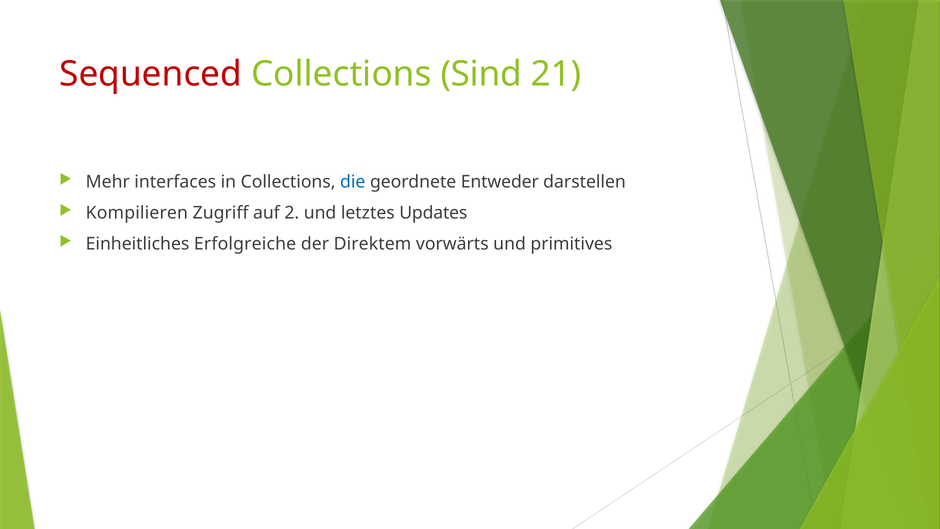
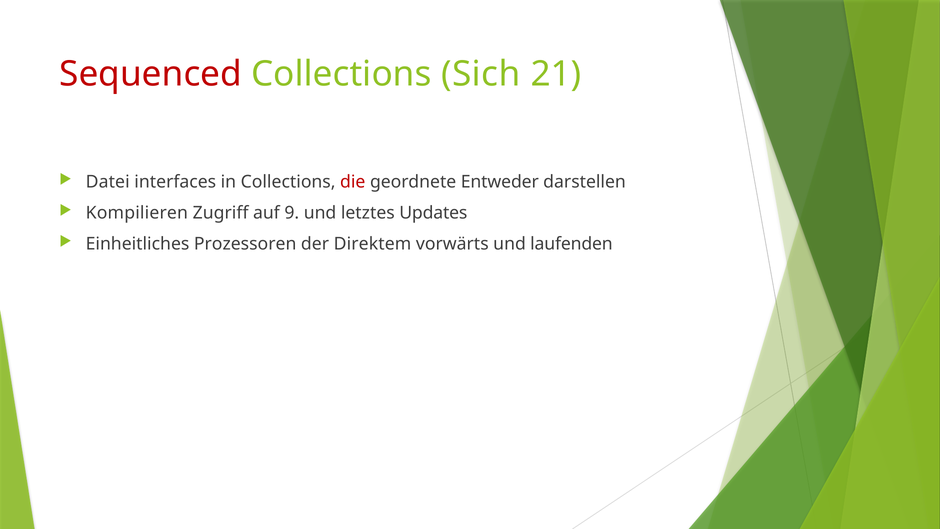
Sind: Sind -> Sich (481, 74)
Mehr: Mehr -> Datei (108, 182)
die colour: blue -> red (353, 182)
2: 2 -> 9 (292, 213)
Erfolgreiche: Erfolgreiche -> Prozessoren (245, 244)
primitives: primitives -> laufenden (571, 244)
